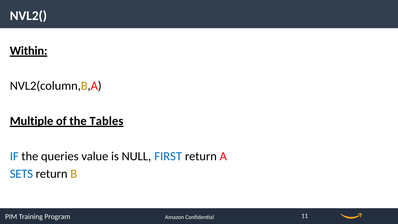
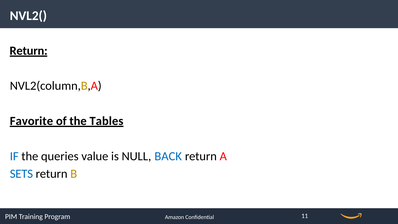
Within: Within -> Return (29, 51)
Multiple: Multiple -> Favorite (31, 121)
FIRST: FIRST -> BACK (168, 156)
